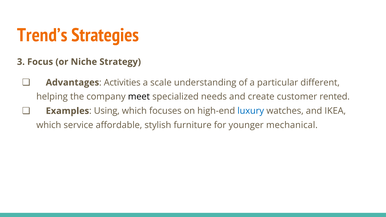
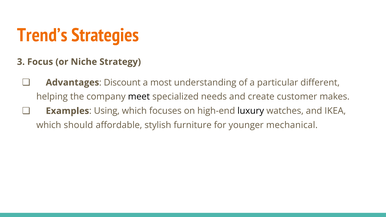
Activities: Activities -> Discount (122, 83)
scale: scale -> most (161, 83)
rented: rented -> makes (335, 97)
luxury colour: blue -> black (251, 111)
service: service -> should (78, 125)
